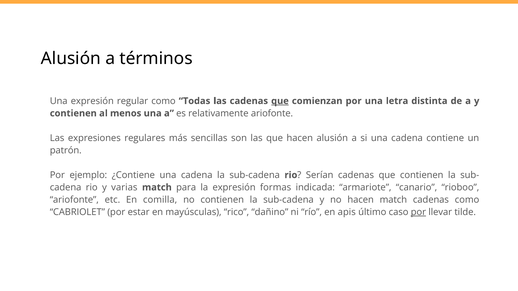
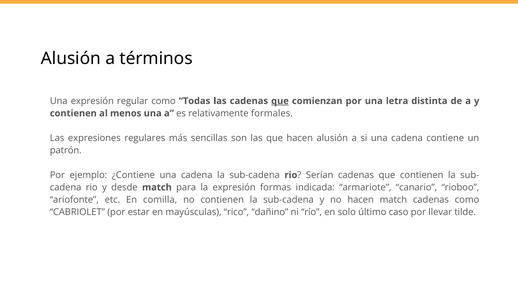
relativamente ariofonte: ariofonte -> formales (272, 113)
varias: varias -> desde (124, 188)
apis: apis -> solo (347, 212)
por underline: present -> none (418, 212)
